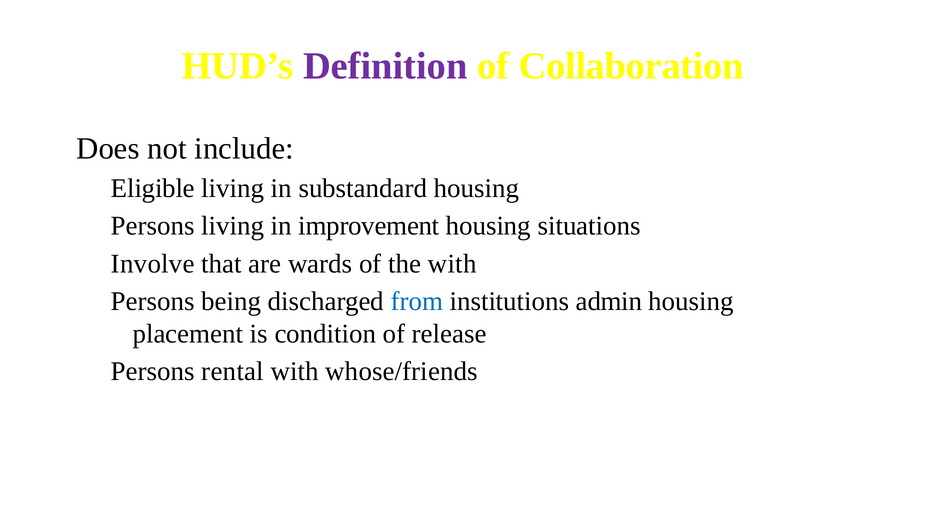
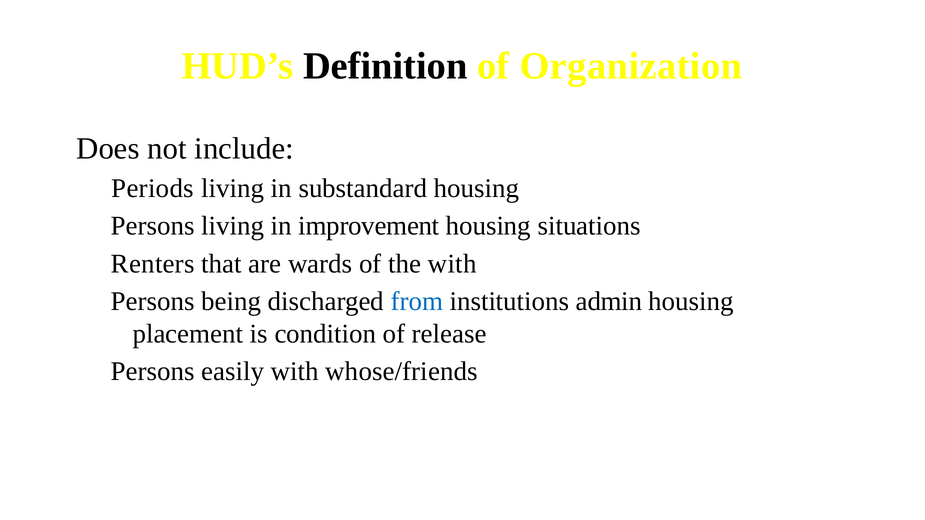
Definition colour: purple -> black (385, 66)
Collaboration: Collaboration -> Organization (631, 66)
Eligible: Eligible -> Periods (153, 188)
Involve: Involve -> Renters (153, 264)
rental: rental -> easily (233, 372)
